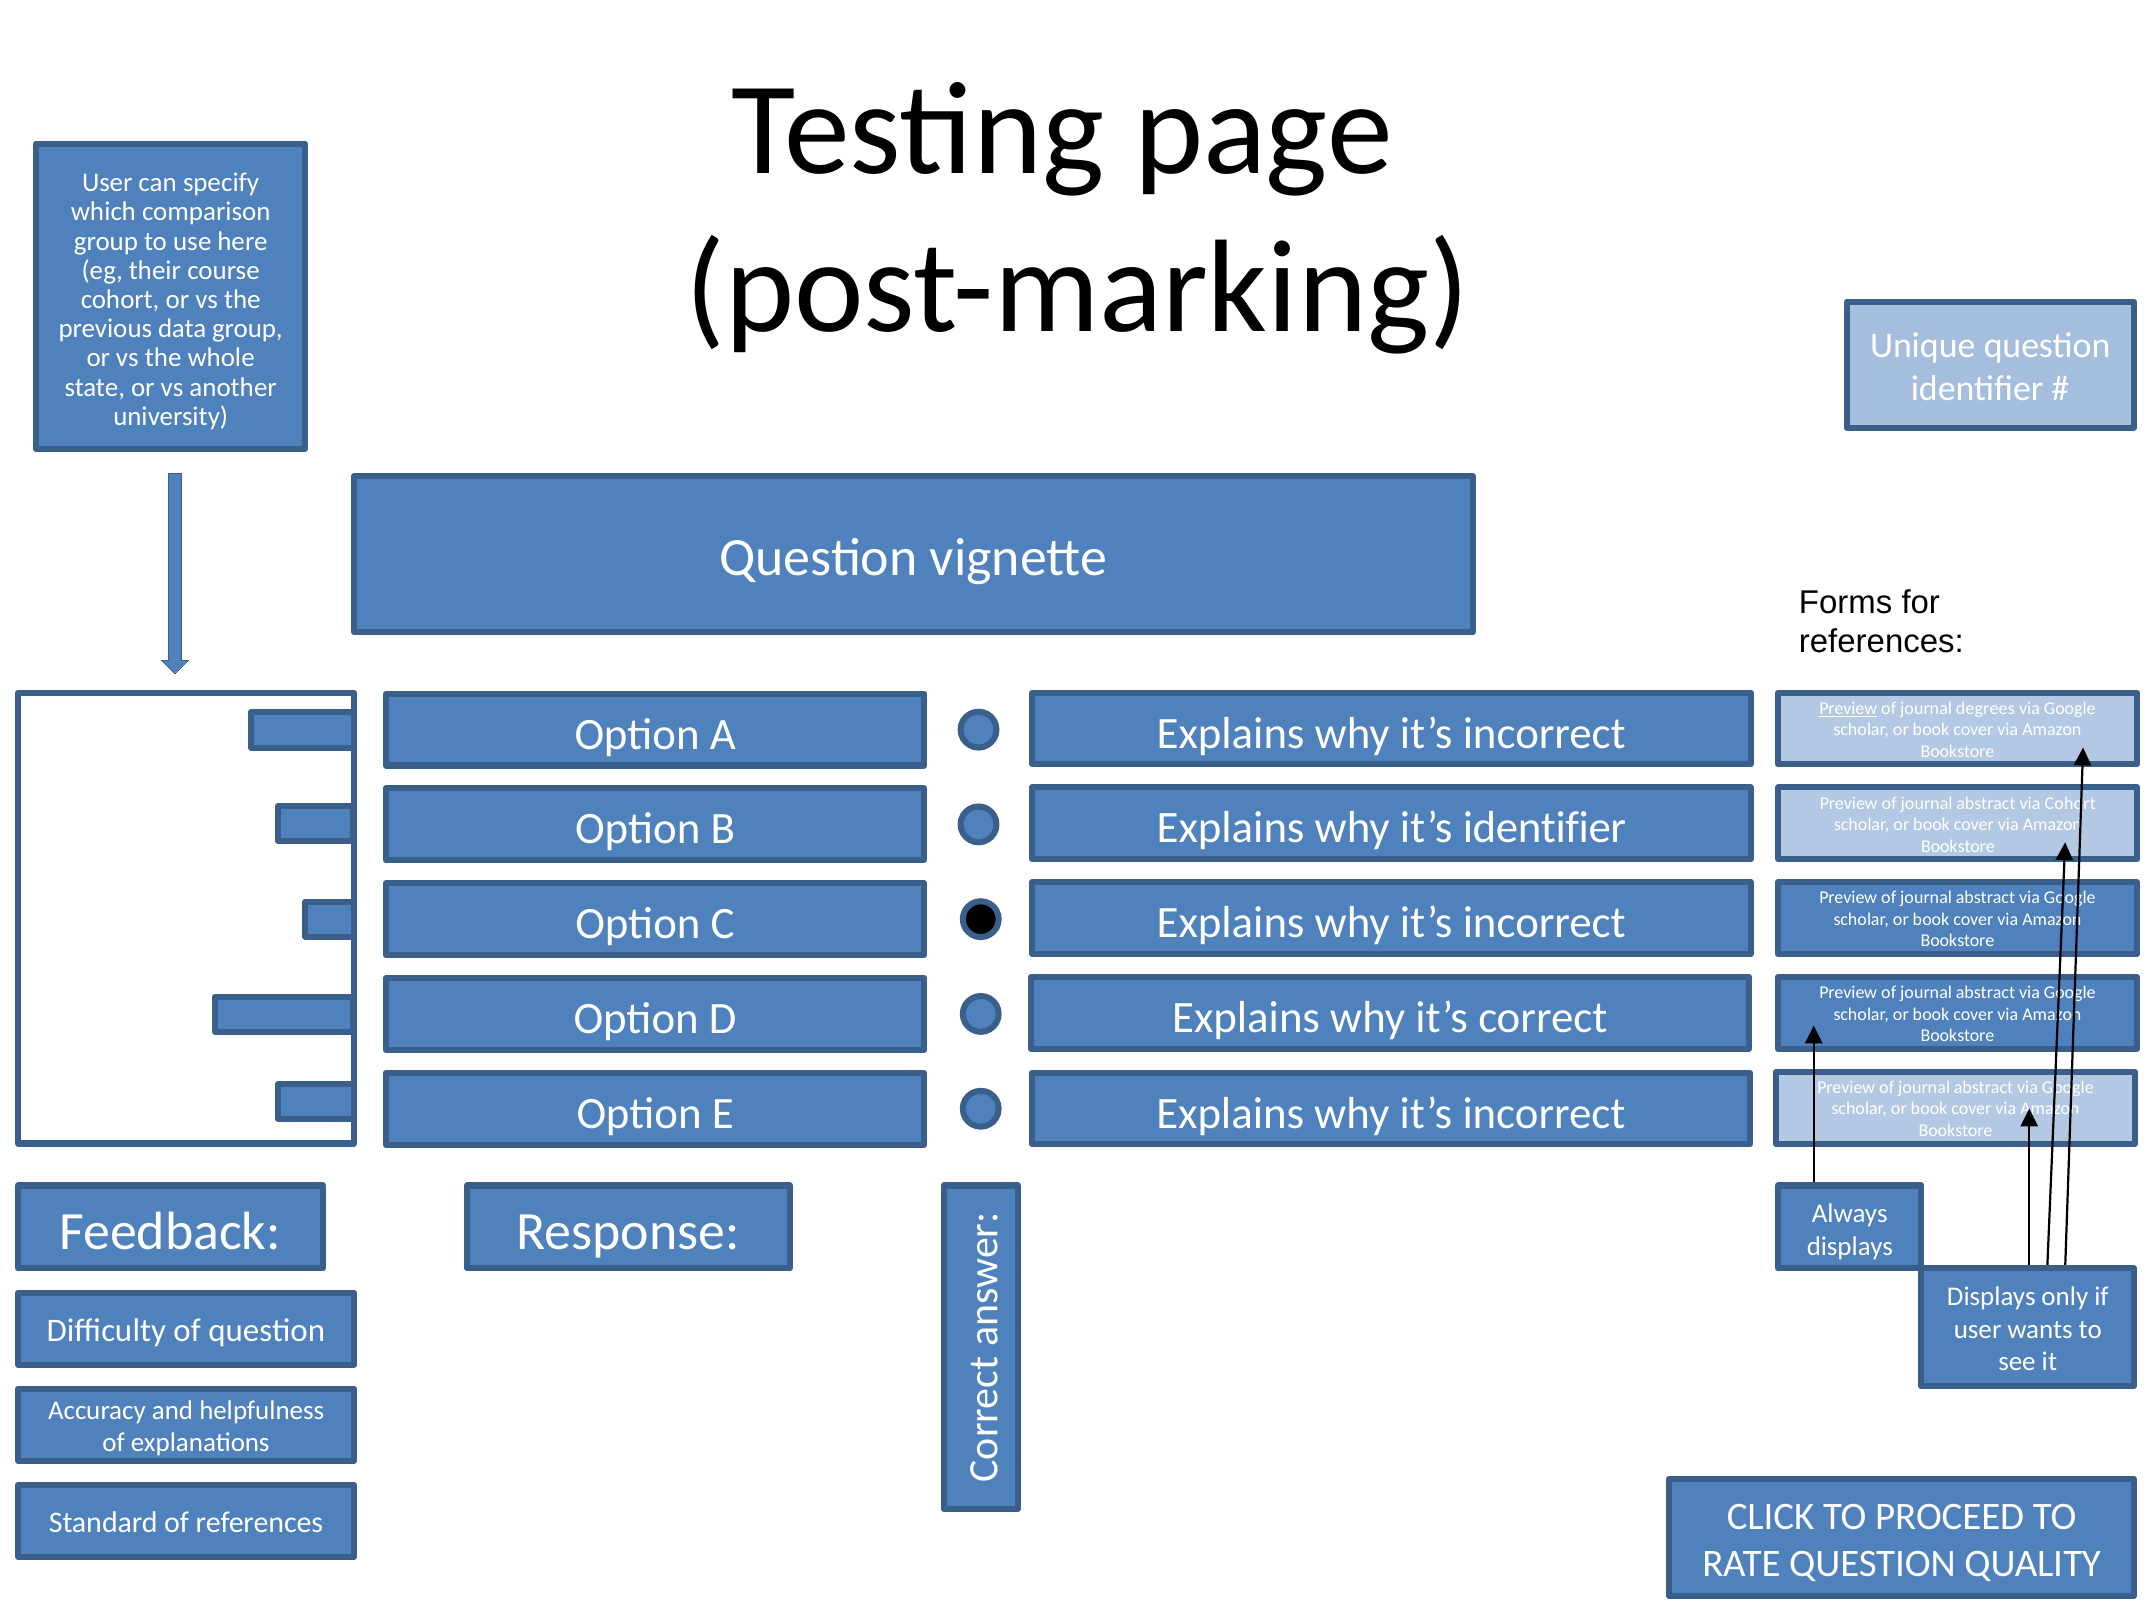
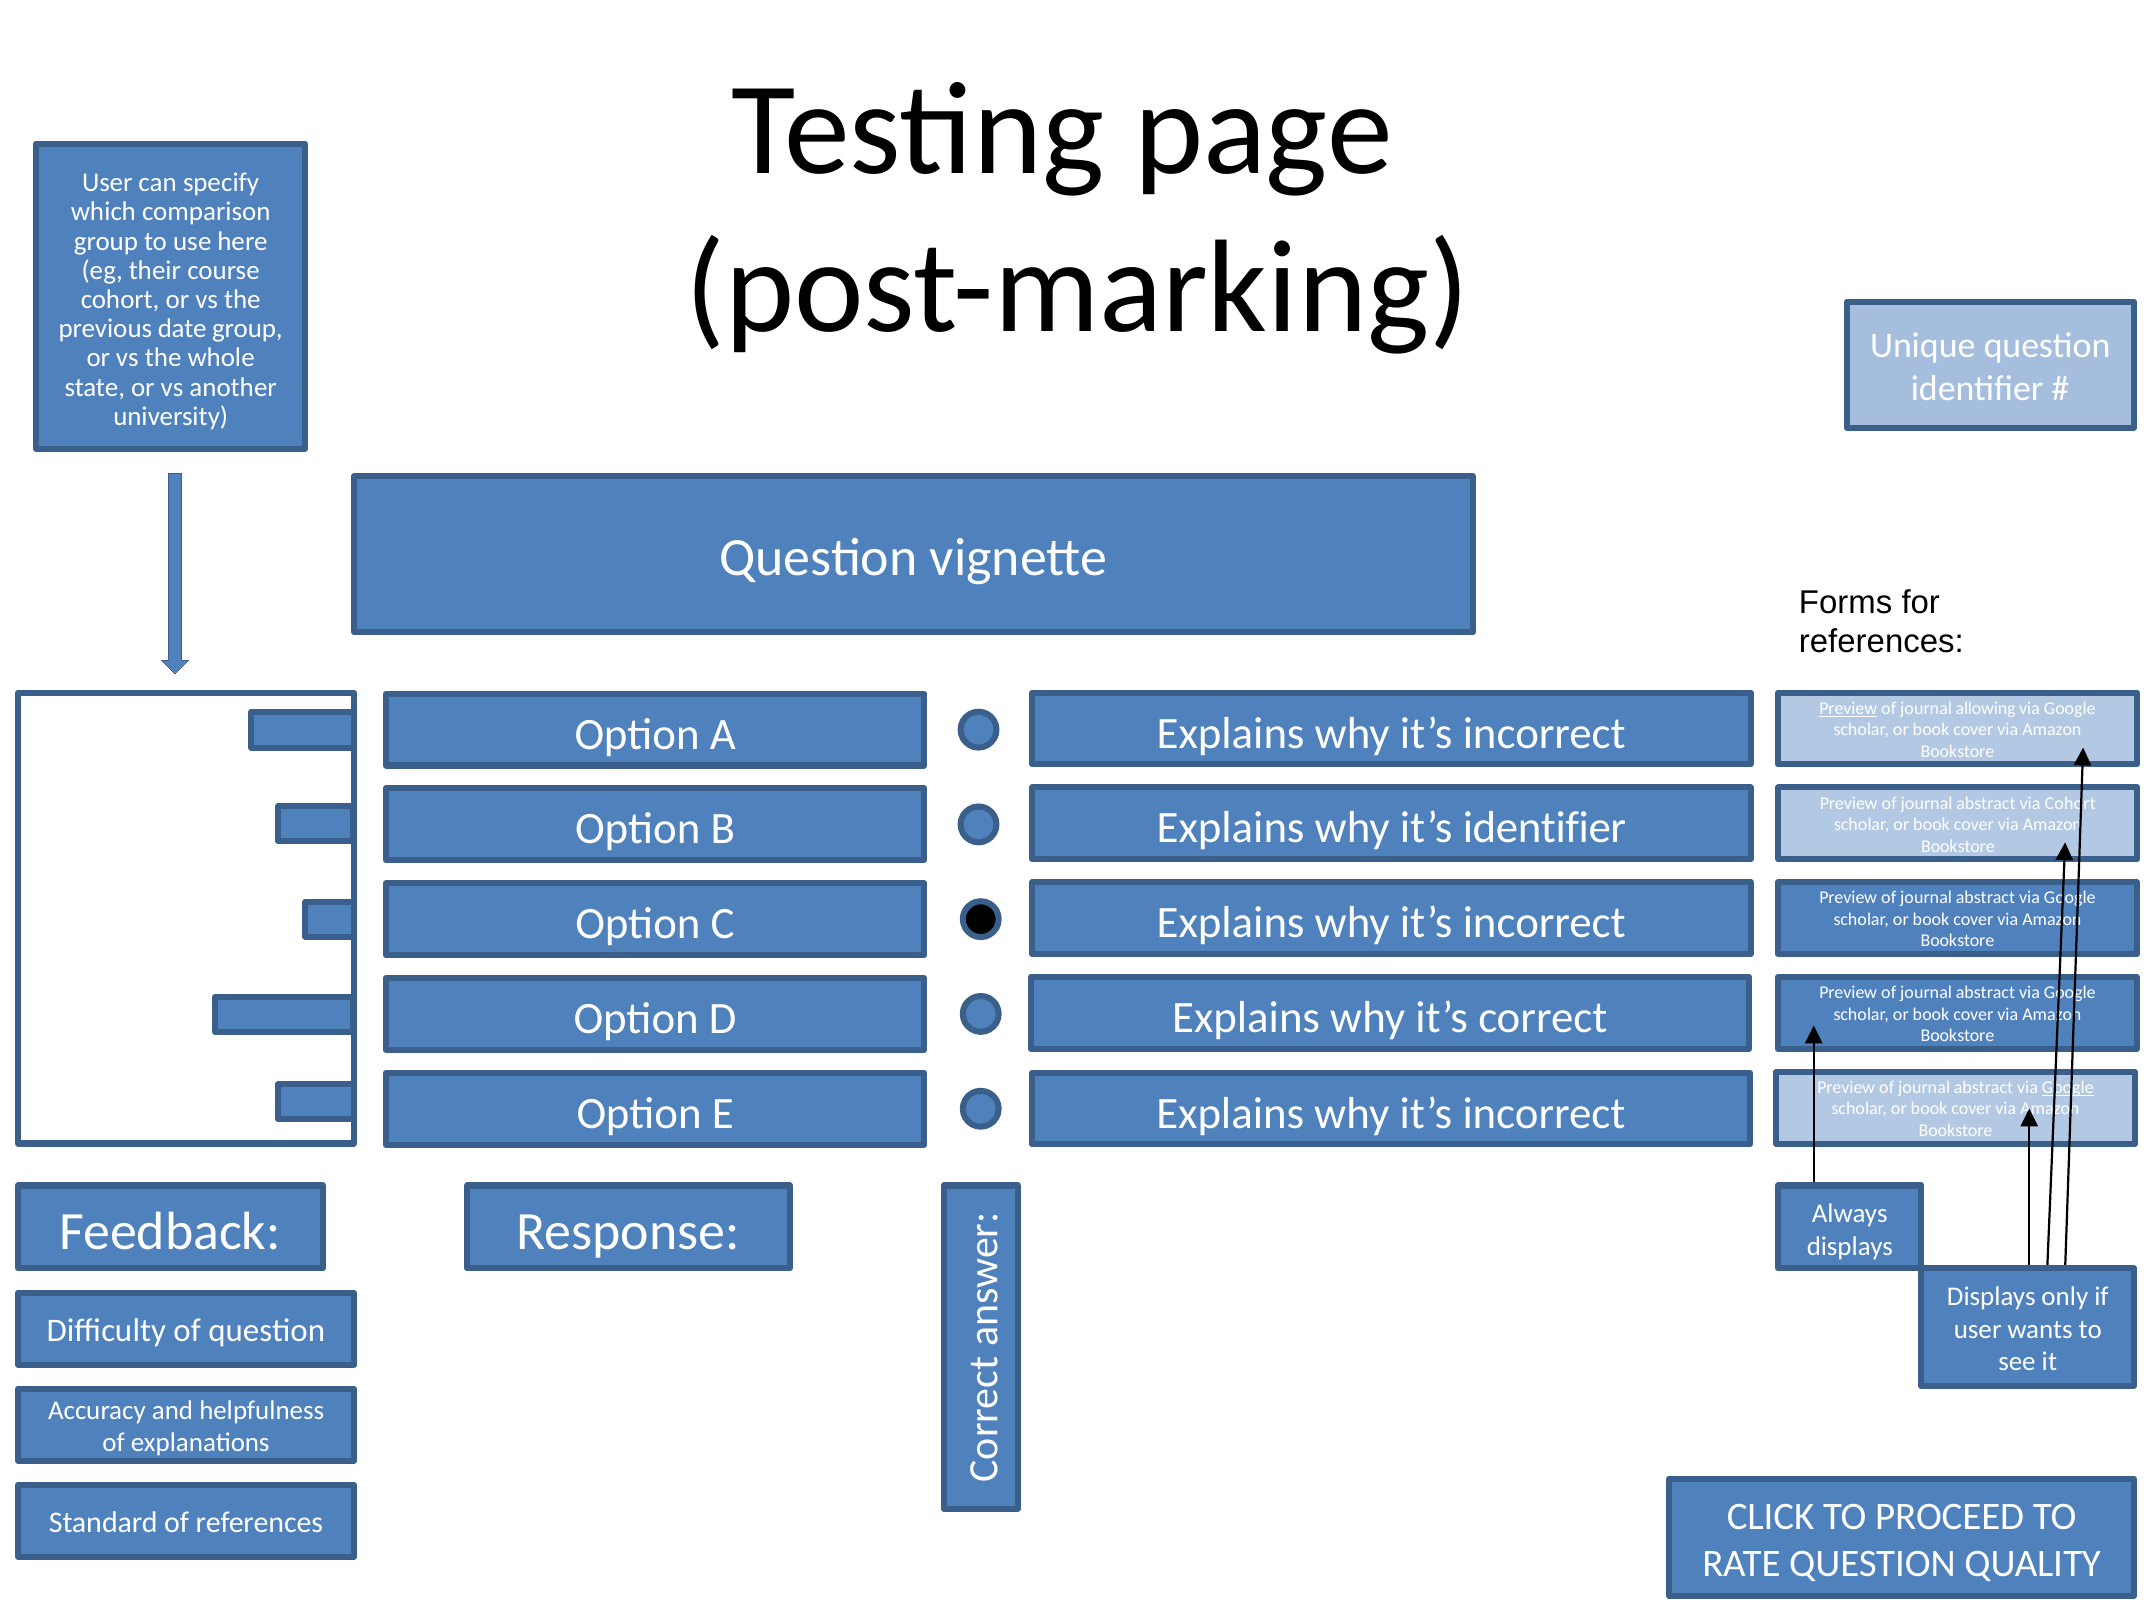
data: data -> date (182, 329)
degrees: degrees -> allowing (1986, 708)
Google underline: none -> present (2068, 1088)
